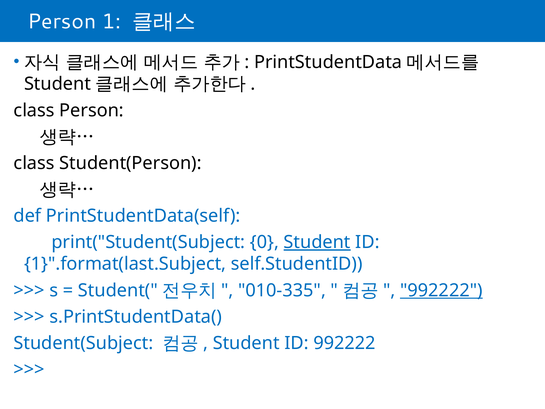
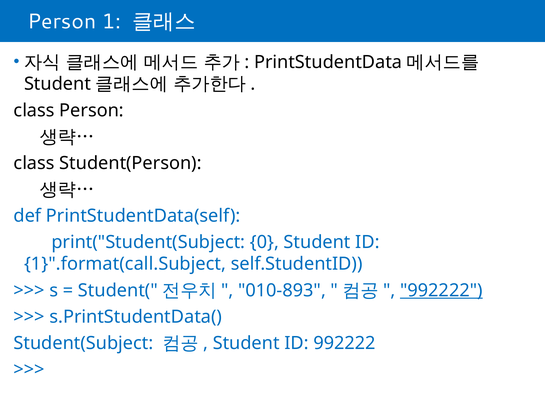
Student underline: present -> none (317, 242)
1}".format(last.Subject: 1}".format(last.Subject -> 1}".format(call.Subject (125, 264)
010-335: 010-335 -> 010-893 (282, 290)
